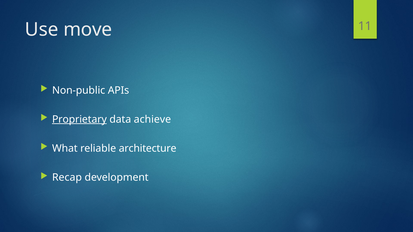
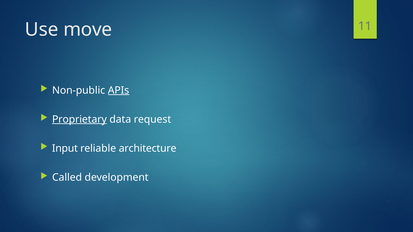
APIs underline: none -> present (119, 90)
achieve: achieve -> request (152, 119)
What: What -> Input (65, 149)
Recap: Recap -> Called (67, 178)
